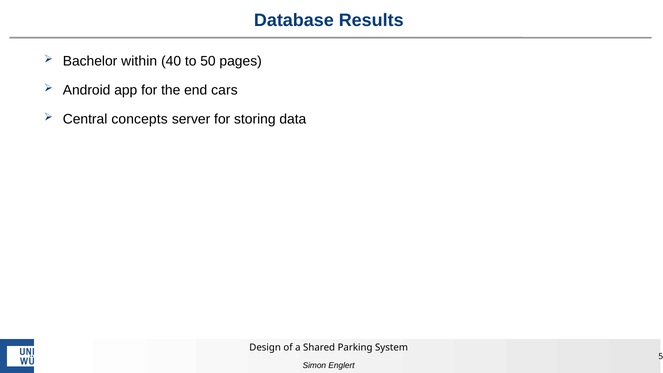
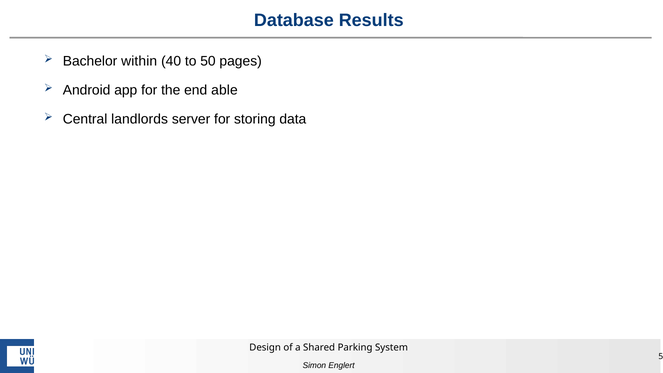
cars: cars -> able (224, 90)
concepts: concepts -> landlords (140, 119)
